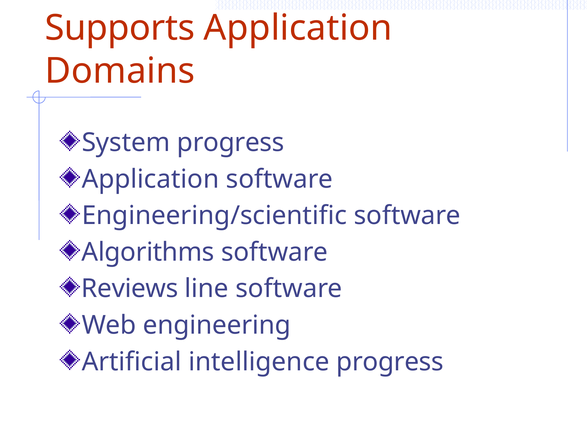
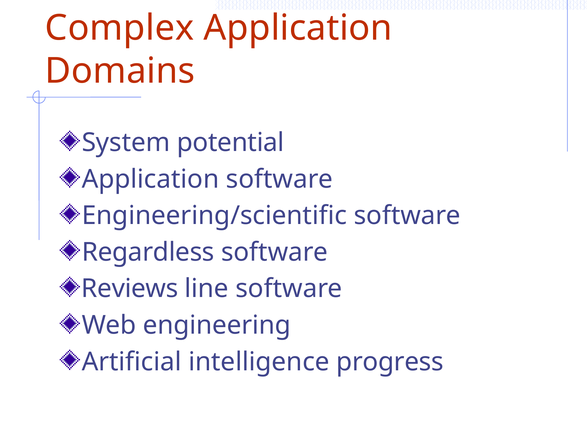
Supports: Supports -> Complex (120, 28)
System progress: progress -> potential (231, 143)
Algorithms: Algorithms -> Regardless (148, 252)
